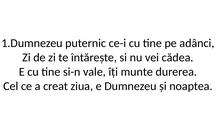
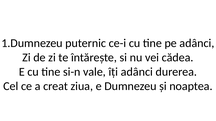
îți munte: munte -> adânci (137, 72)
